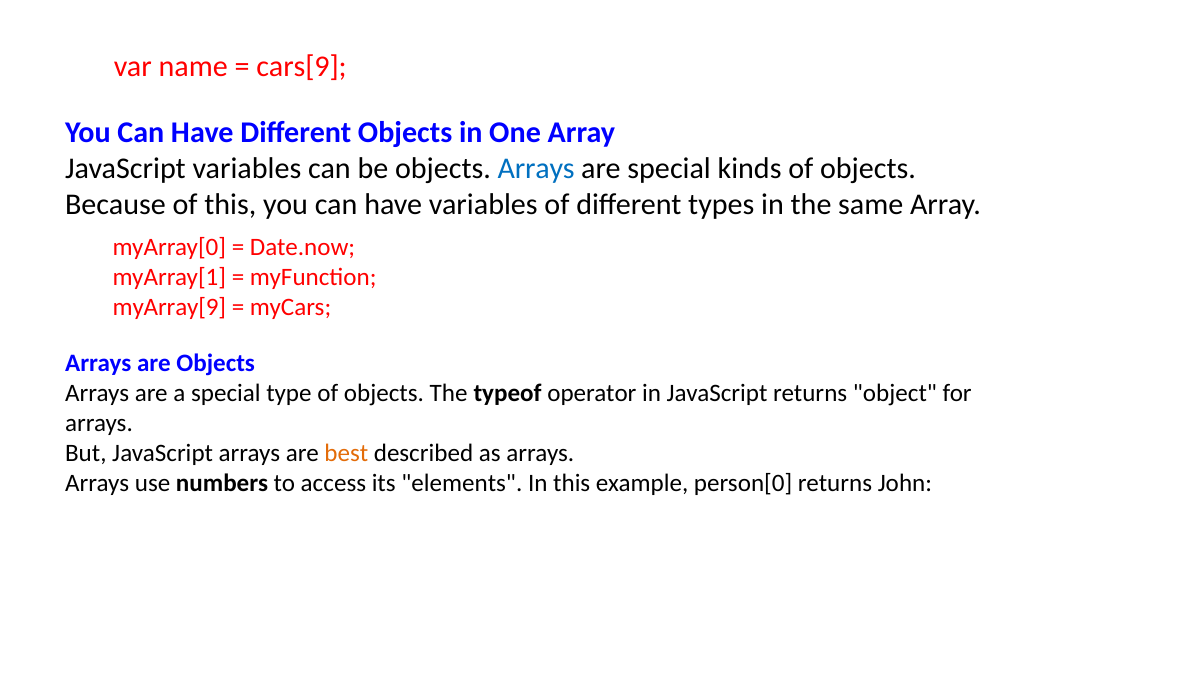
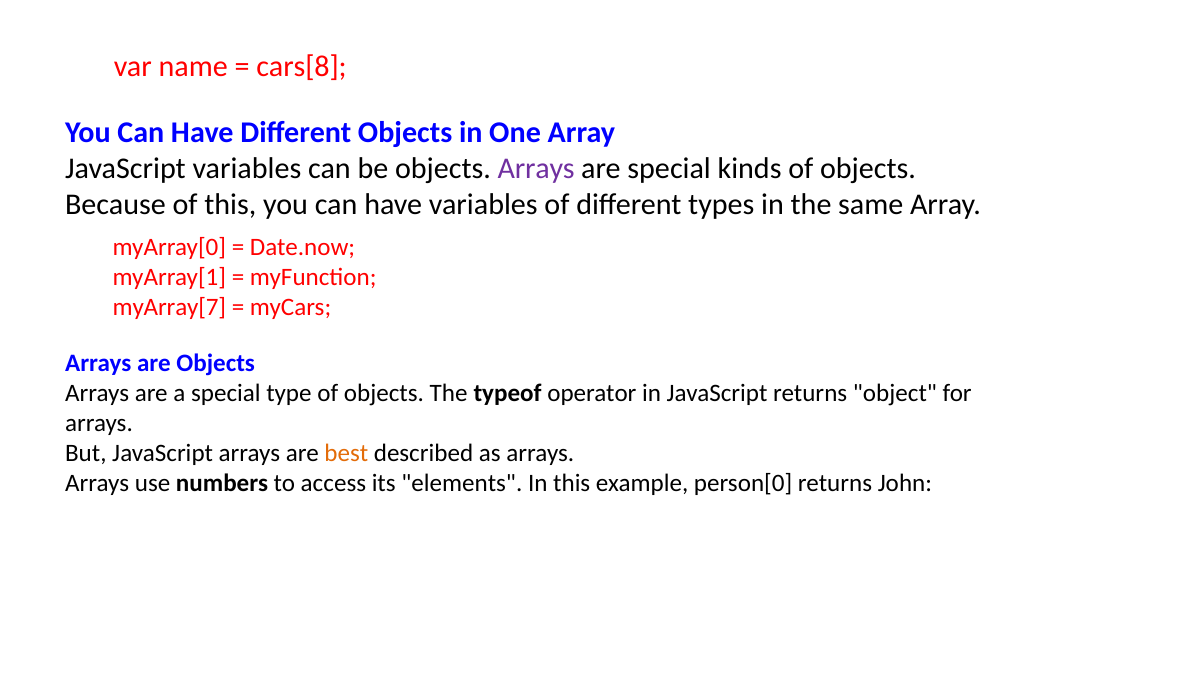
cars[9: cars[9 -> cars[8 (302, 66)
Arrays colour: blue -> purple (536, 169)
myArray[9: myArray[9 -> myArray[7 (169, 308)
